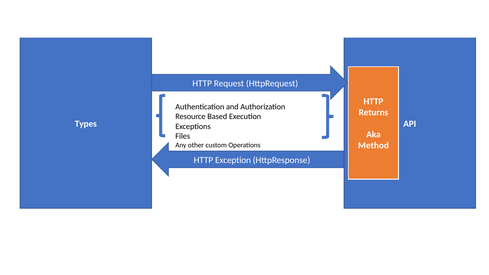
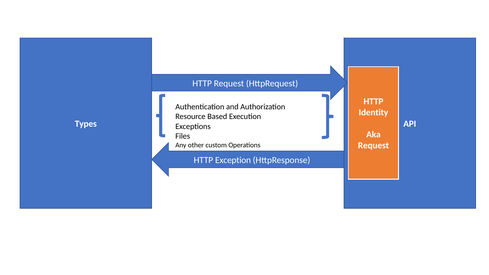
Returns: Returns -> Identity (373, 113)
Method: Method -> Request (373, 146)
